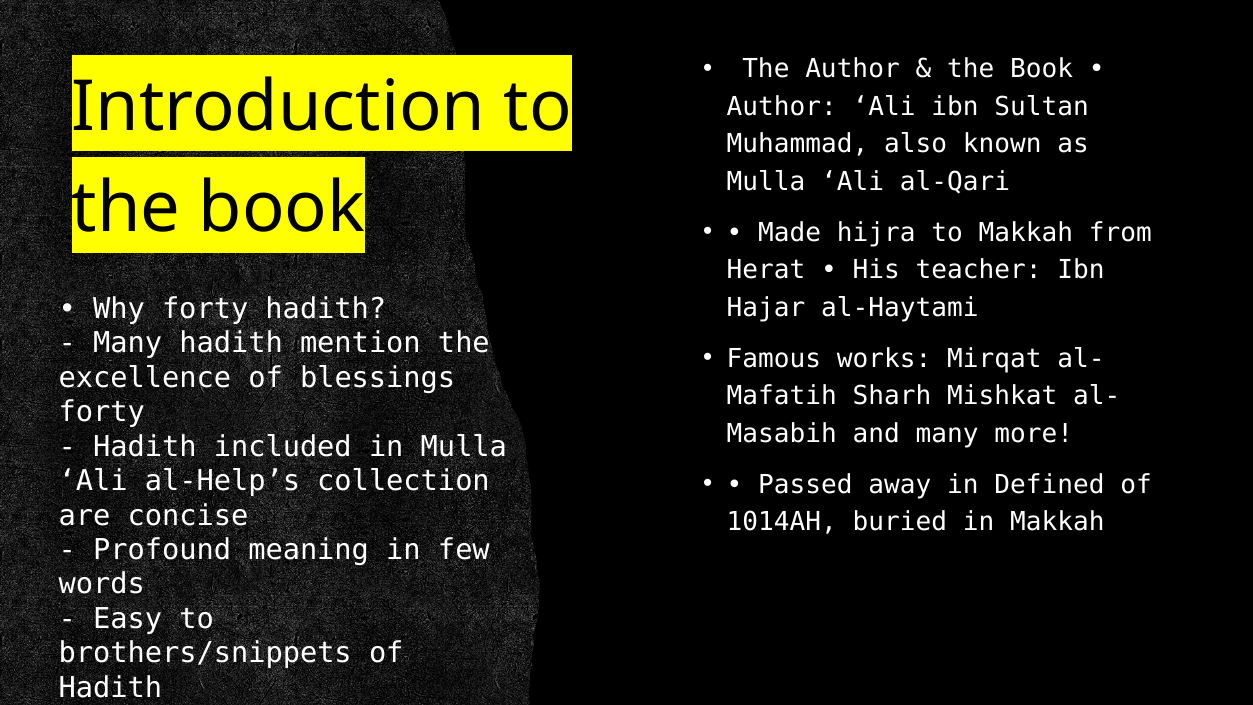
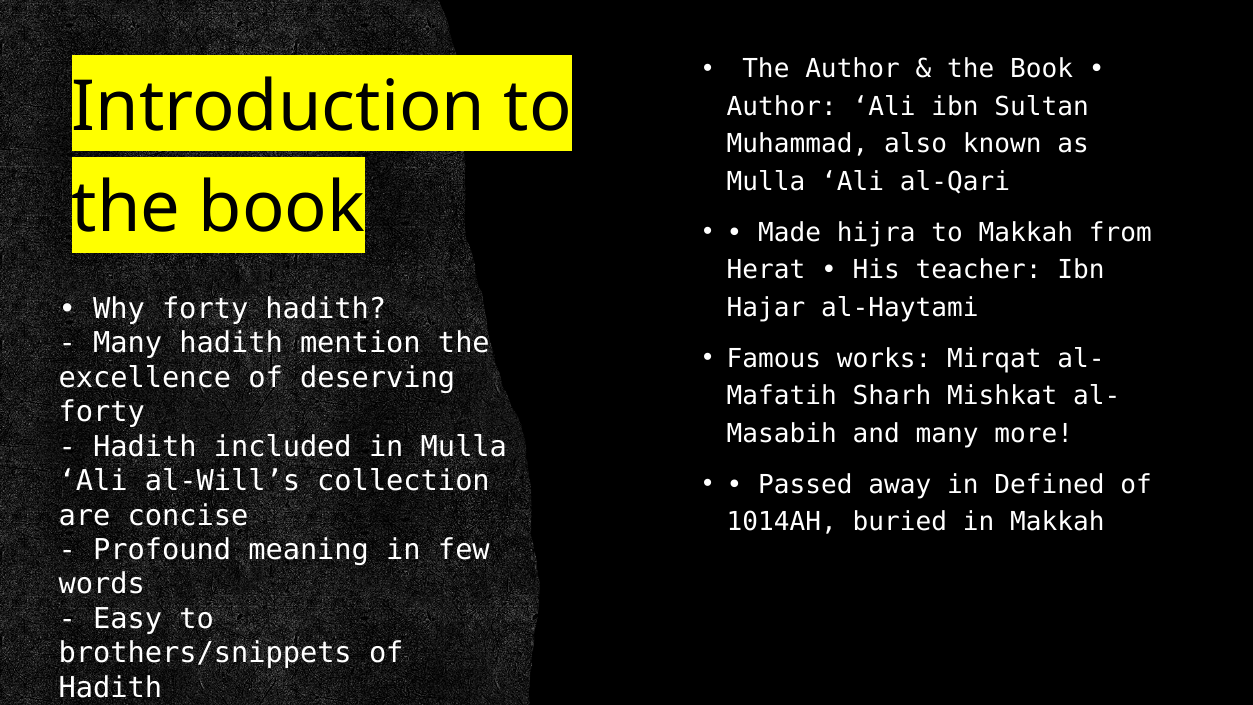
blessings: blessings -> deserving (378, 378)
al-Help’s: al-Help’s -> al-Will’s (222, 481)
